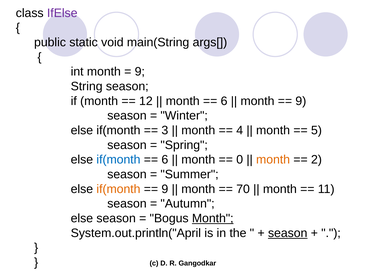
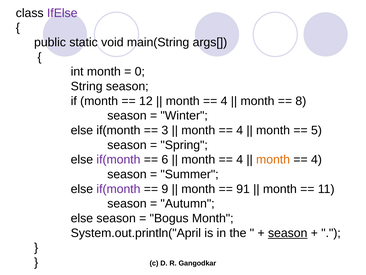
9: 9 -> 0 (140, 72)
6: 6 -> 4 (224, 101)
9: 9 -> 8 (301, 101)
if(month colour: blue -> purple (118, 159)
0: 0 -> 4 (240, 159)
2: 2 -> 4 (316, 159)
if(month colour: orange -> purple (118, 189)
70: 70 -> 91 (243, 189)
Month underline: present -> none (213, 218)
